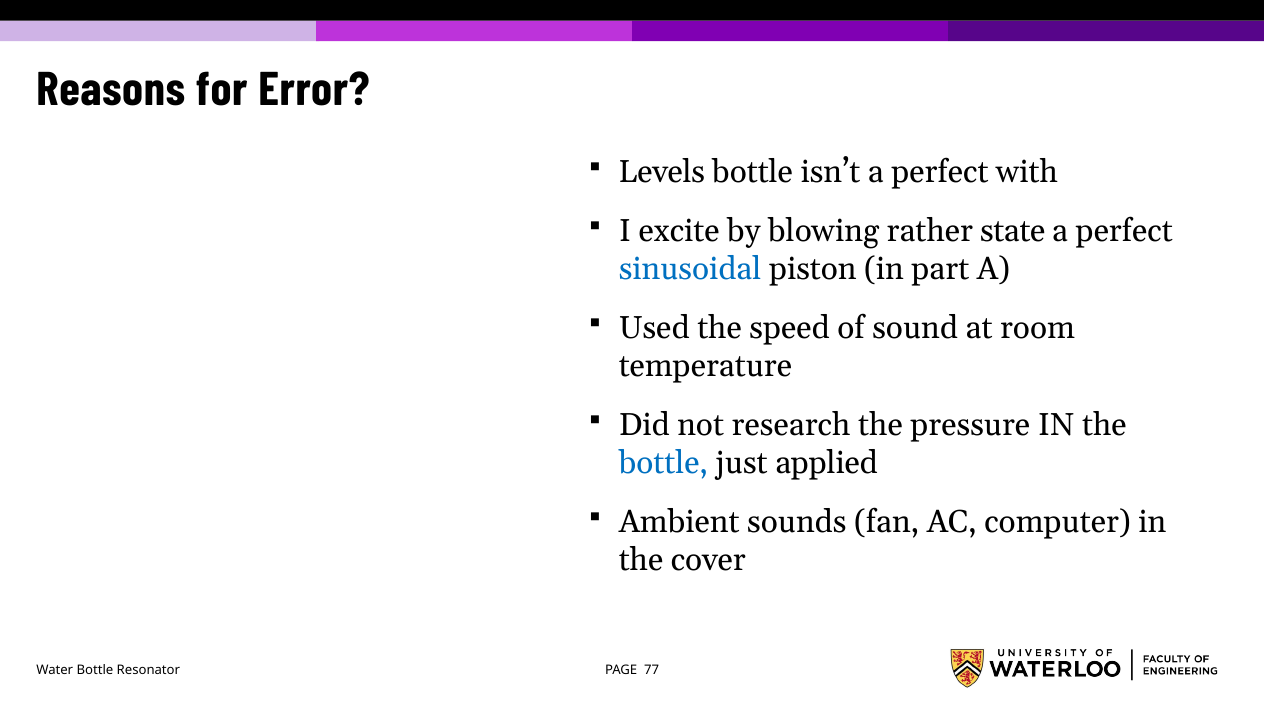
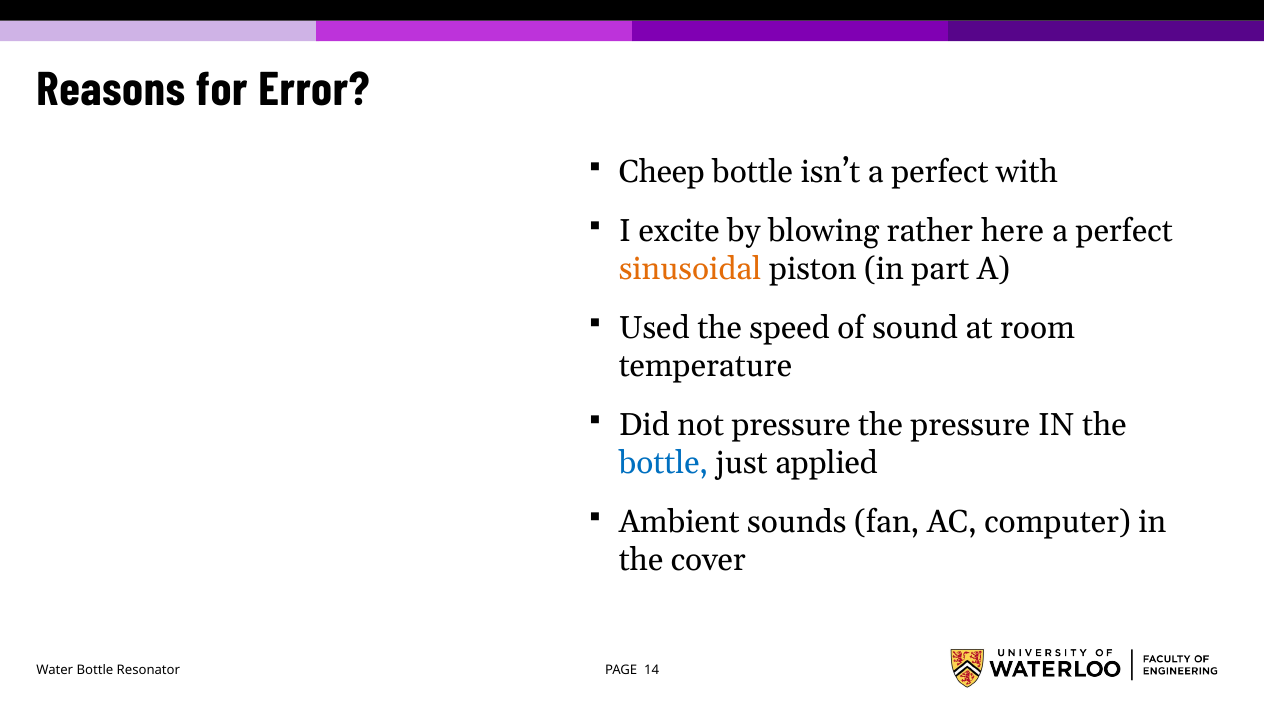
Levels: Levels -> Cheep (662, 172)
state: state -> here (1012, 231)
sinusoidal colour: blue -> orange (690, 269)
not research: research -> pressure (791, 425)
77: 77 -> 14 (652, 670)
